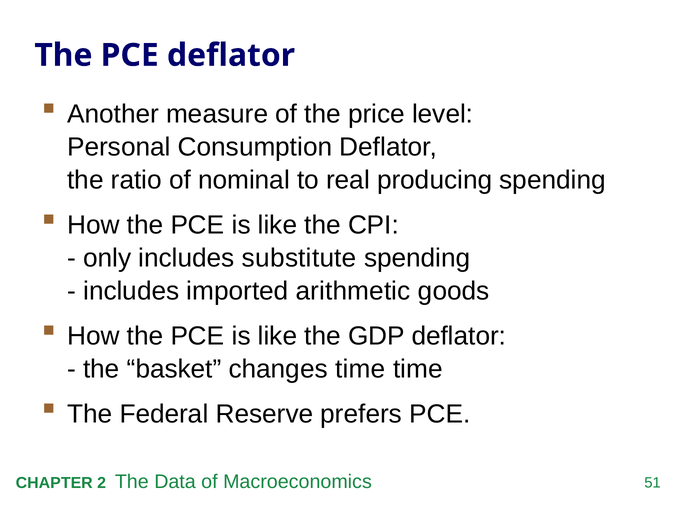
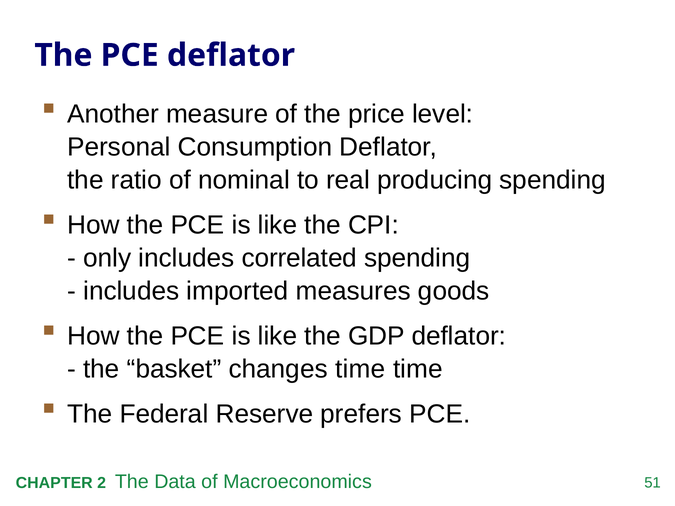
substitute: substitute -> correlated (299, 258)
arithmetic: arithmetic -> measures (353, 291)
